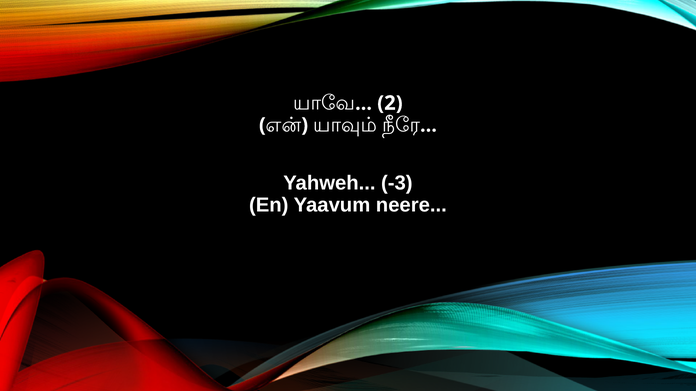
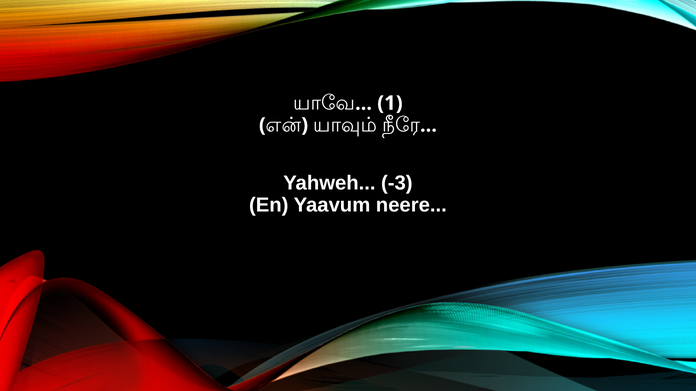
2: 2 -> 1 (390, 103)
